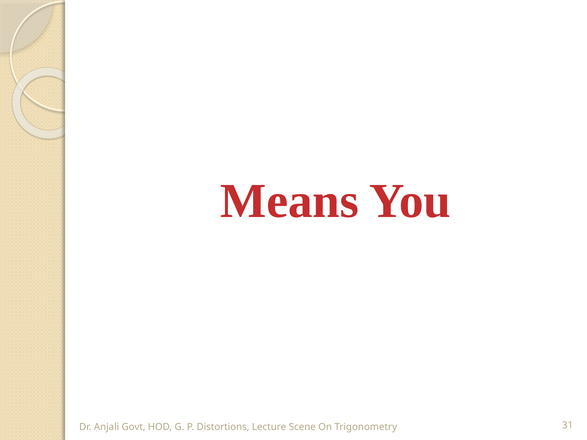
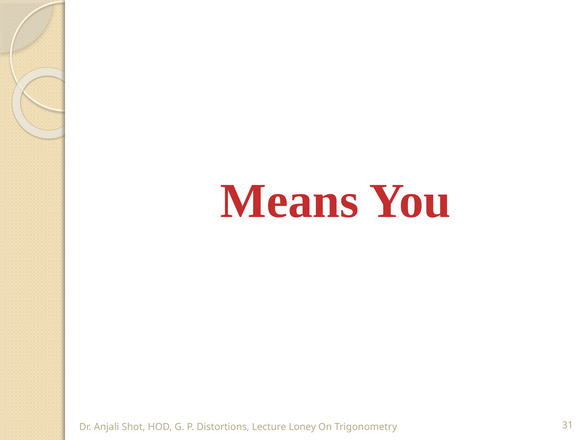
Govt: Govt -> Shot (133, 427)
Scene: Scene -> Loney (302, 427)
